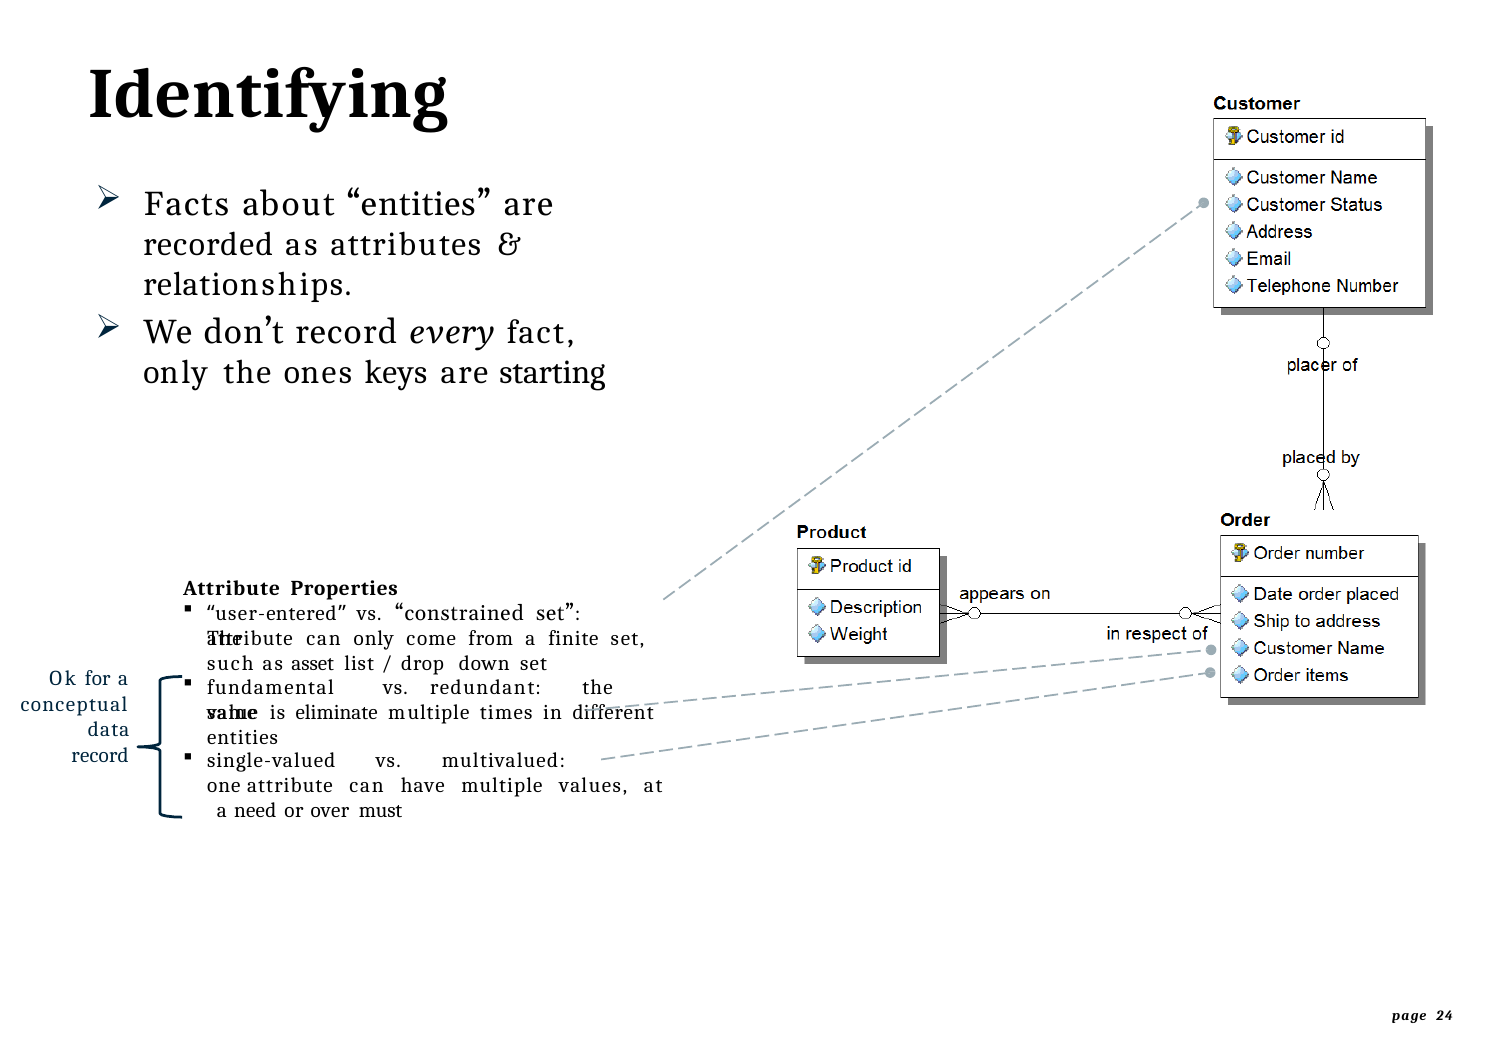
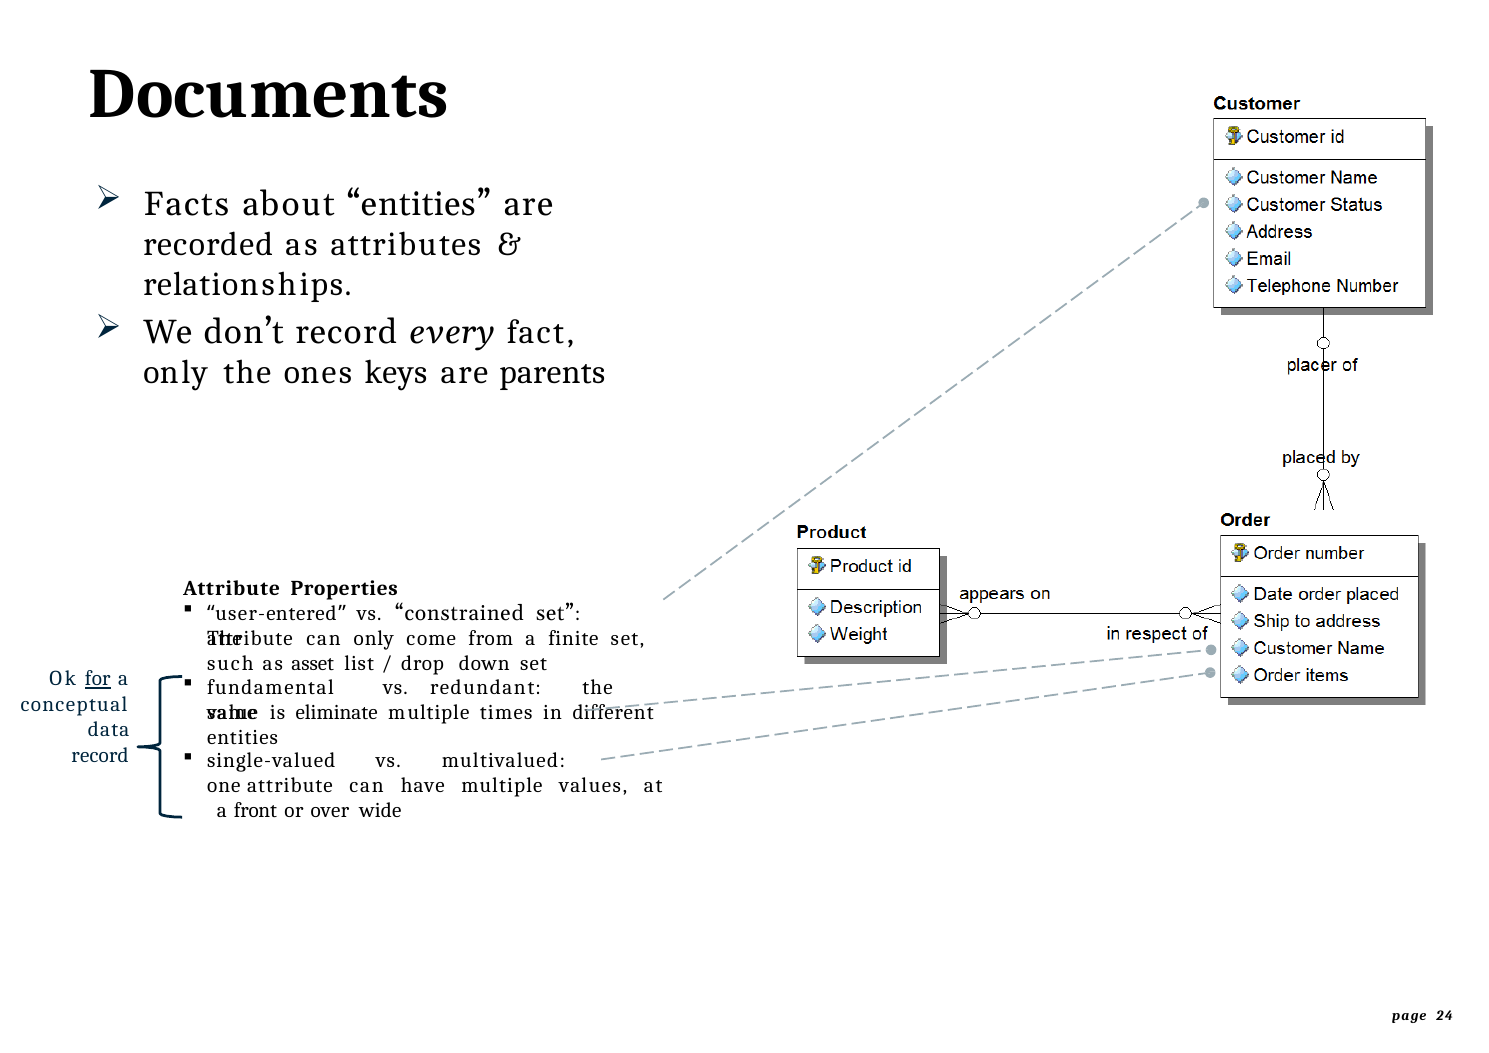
Identifying: Identifying -> Documents (269, 94)
starting: starting -> parents (552, 373)
for underline: none -> present (98, 679)
need: need -> front (255, 810)
must: must -> wide (380, 810)
